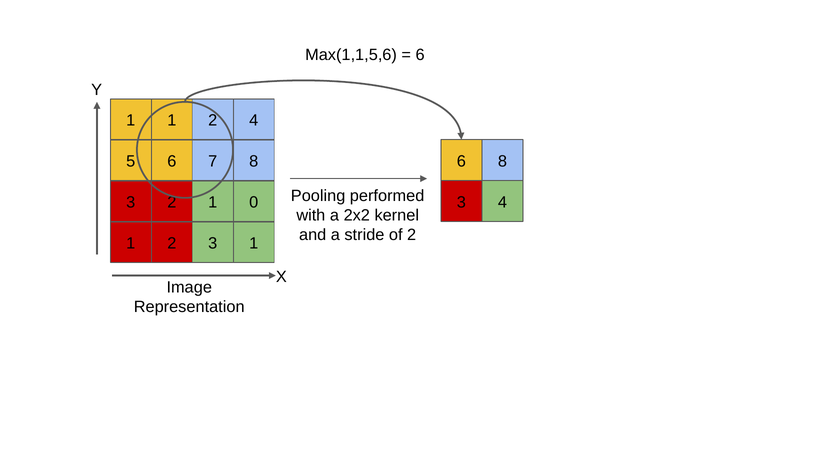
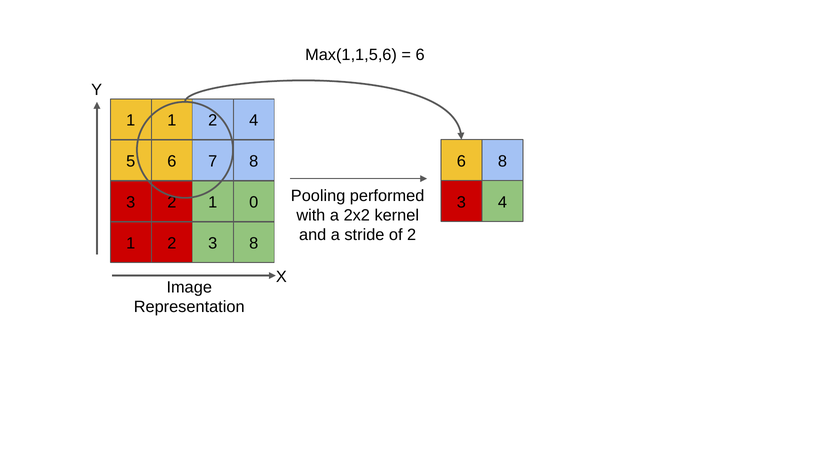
3 1: 1 -> 8 (254, 244)
